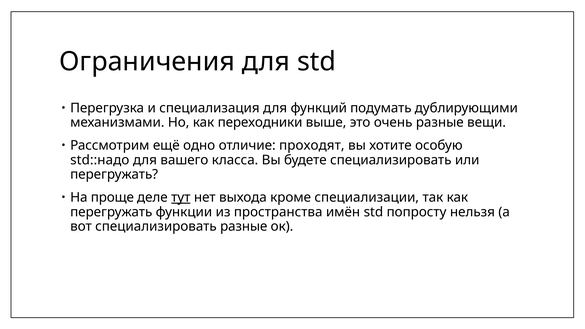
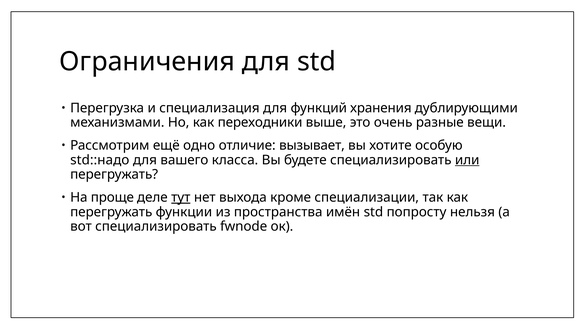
подумать: подумать -> хранения (381, 108)
проходят: проходят -> вызывает (312, 146)
или underline: none -> present (467, 160)
специализировать разные: разные -> fwnode (244, 226)
